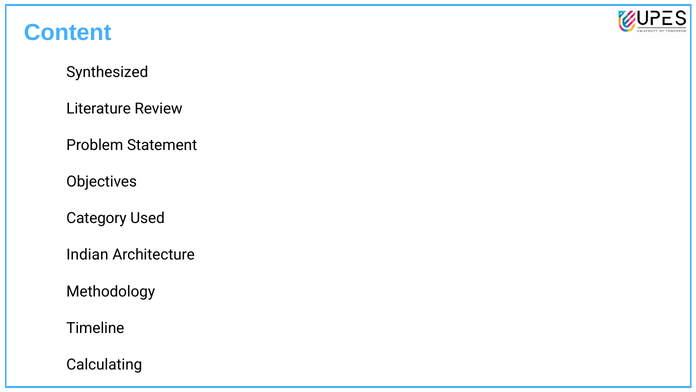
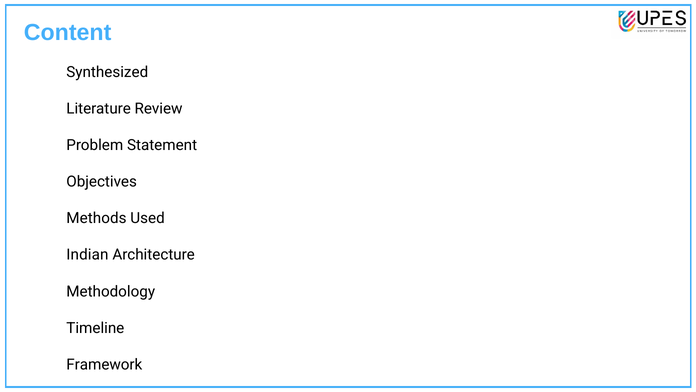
Category: Category -> Methods (96, 218)
Calculating: Calculating -> Framework (104, 364)
